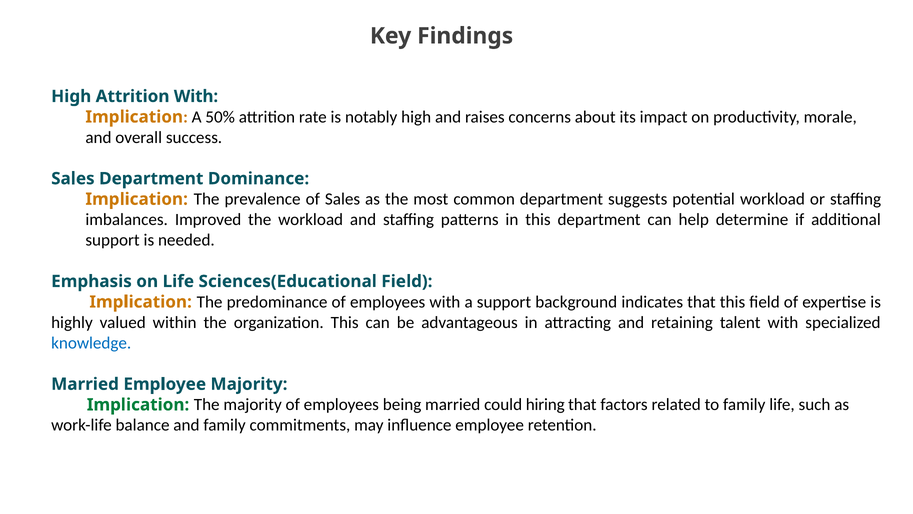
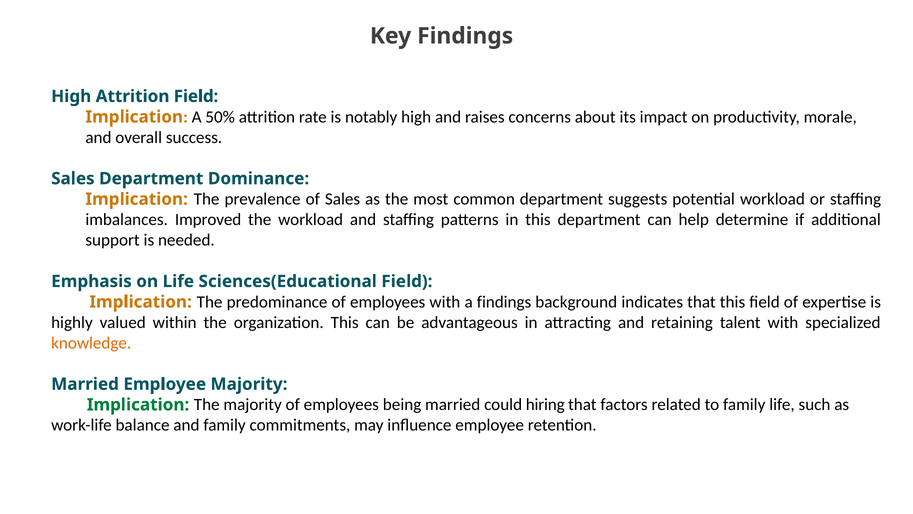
Attrition With: With -> Field (196, 96)
a support: support -> findings (504, 302)
knowledge colour: blue -> orange (91, 343)
